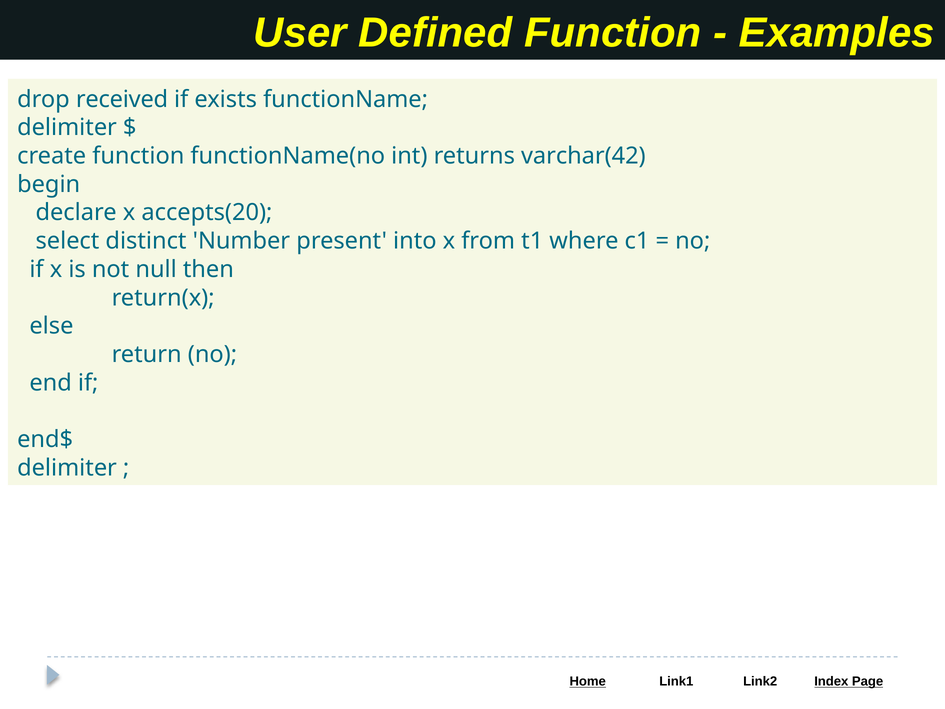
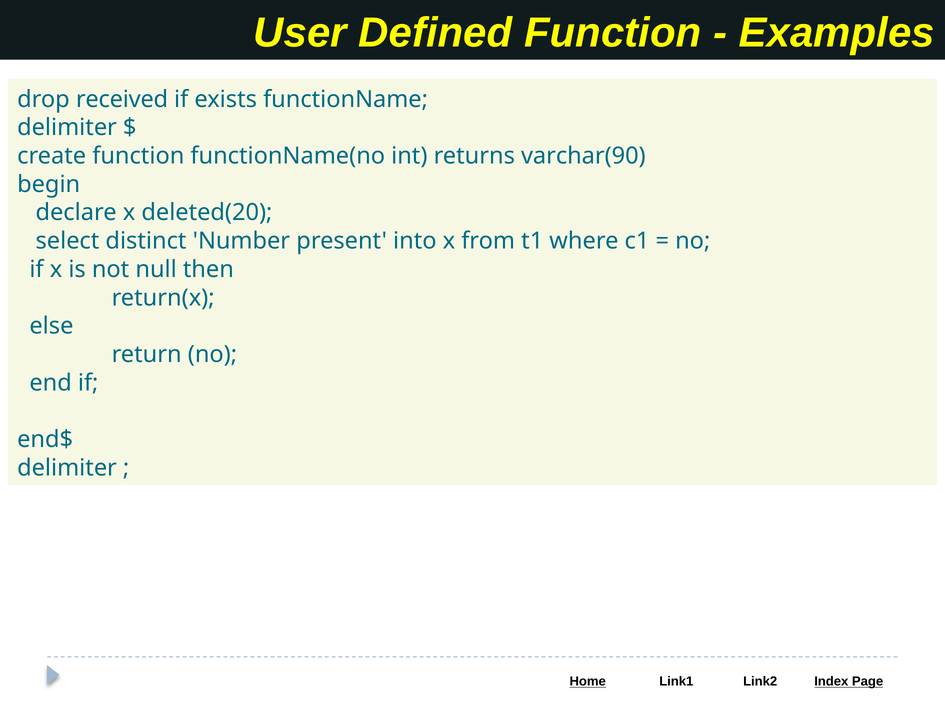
varchar(42: varchar(42 -> varchar(90 (583, 156)
accepts(20: accepts(20 -> deleted(20 (207, 213)
